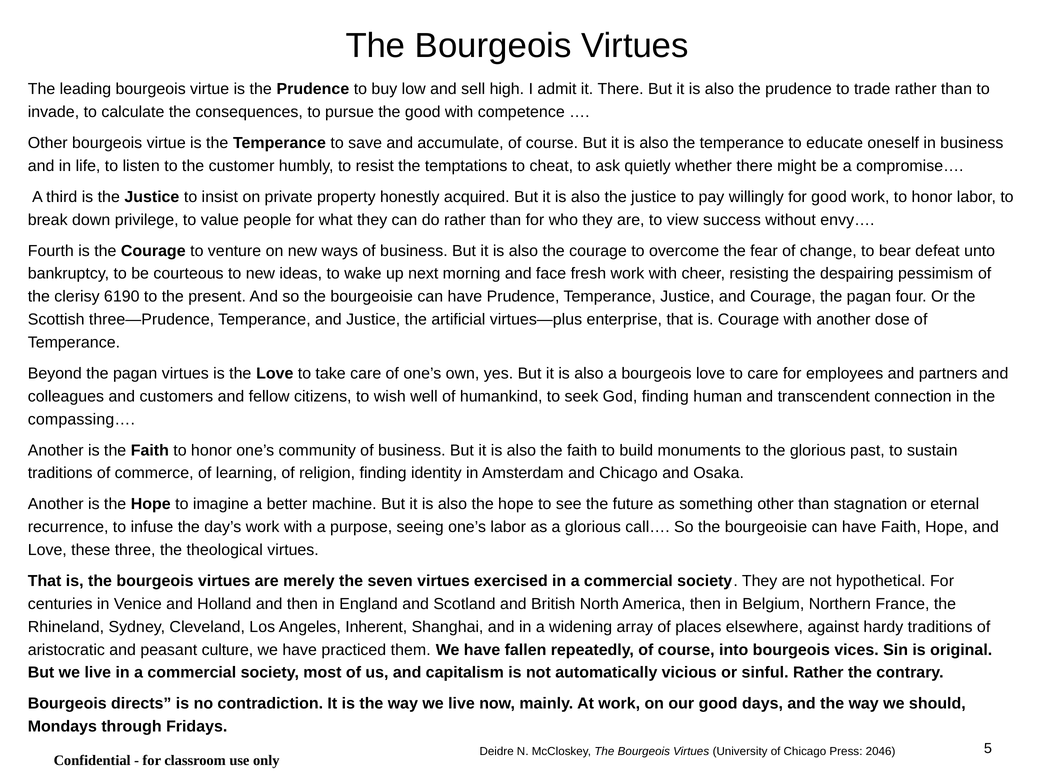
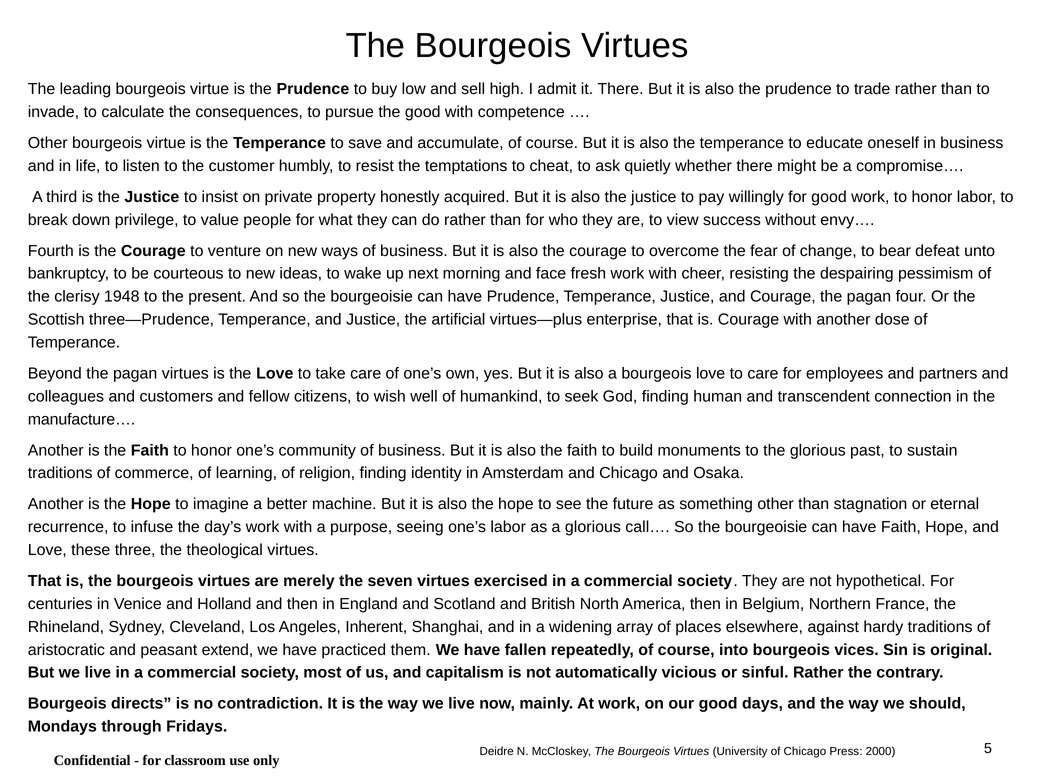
6190: 6190 -> 1948 (122, 297)
compassing…: compassing… -> manufacture… (82, 419)
culture: culture -> extend (227, 650)
2046: 2046 -> 2000 (881, 752)
